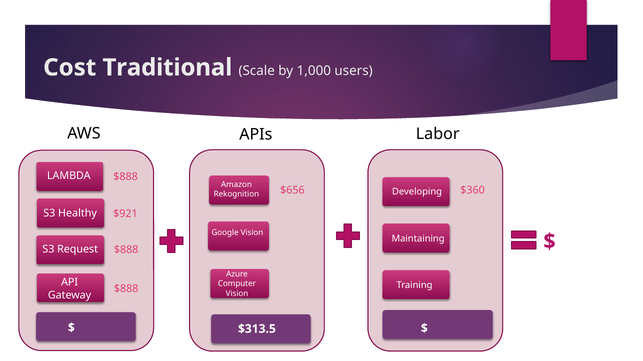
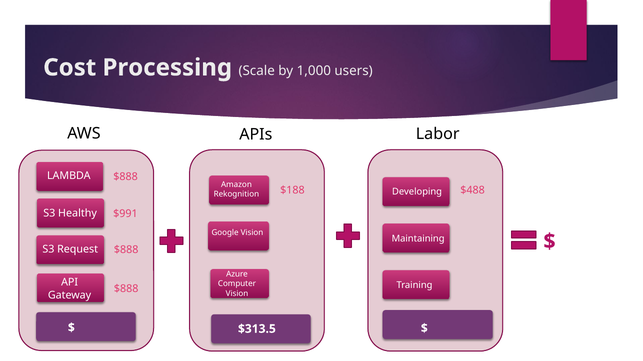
Traditional: Traditional -> Processing (167, 68)
$656: $656 -> $188 (292, 190)
$360: $360 -> $488 (473, 190)
$921: $921 -> $991 (125, 214)
